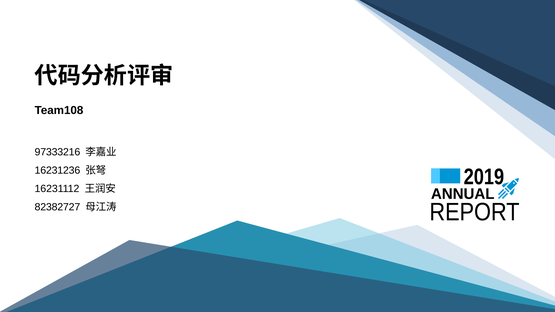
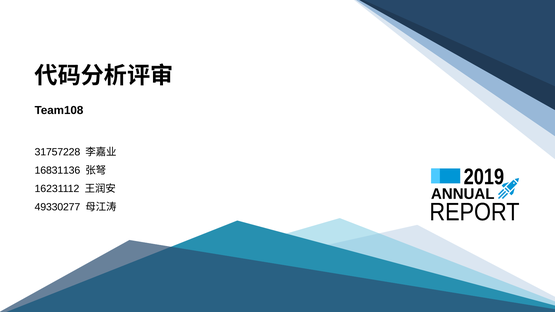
97333216: 97333216 -> 31757228 (57, 152)
16231236: 16231236 -> 16831136 (57, 171)
82382727: 82382727 -> 49330277 (57, 207)
